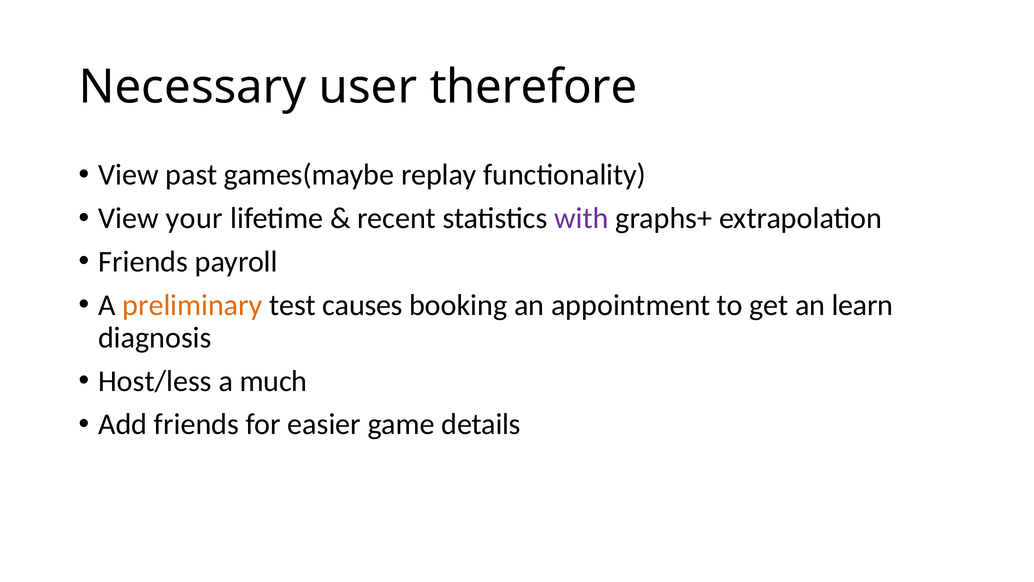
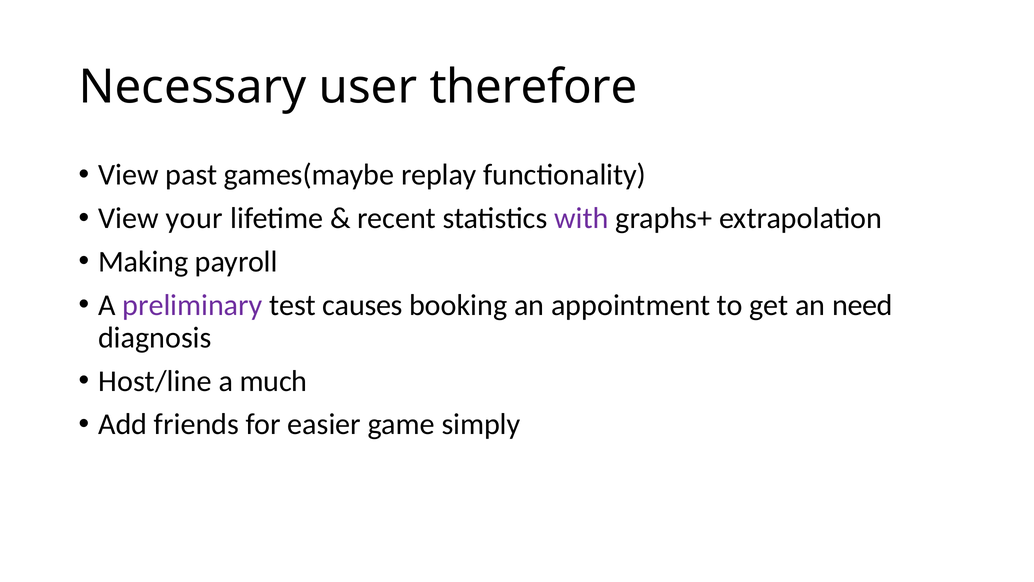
Friends: Friends -> Making (143, 262)
preliminary colour: orange -> purple (192, 305)
learn: learn -> need (862, 305)
Host/less: Host/less -> Host/line (155, 381)
details: details -> simply (481, 424)
